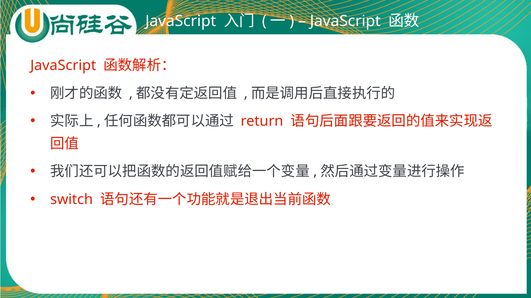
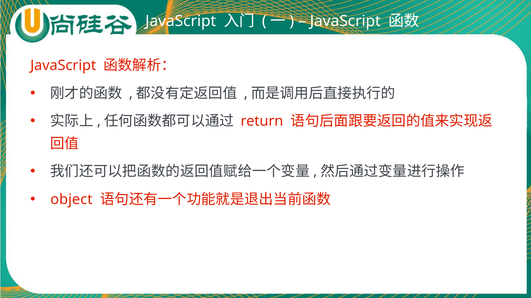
switch: switch -> object (71, 200)
